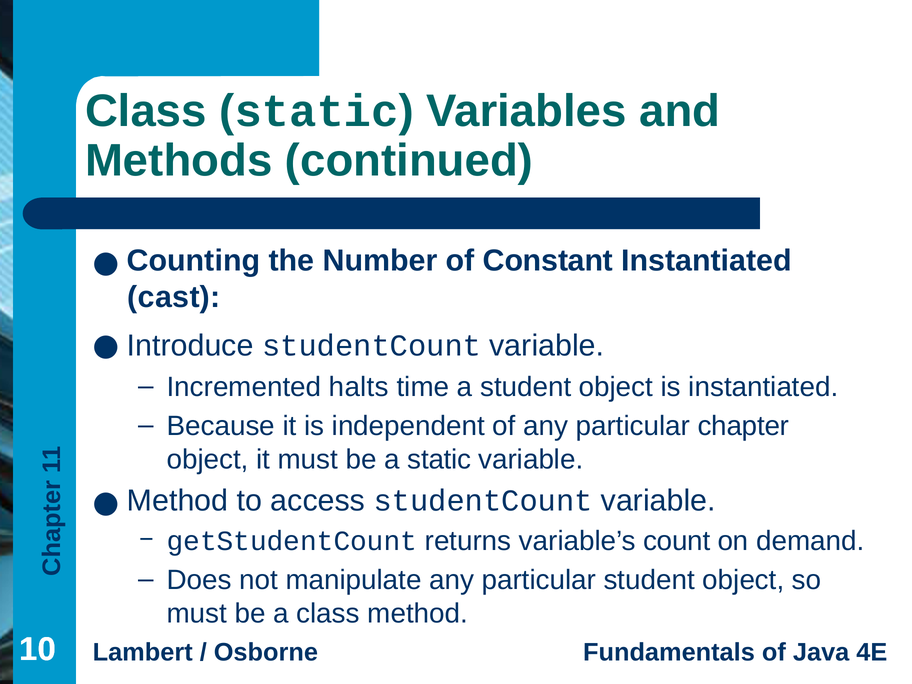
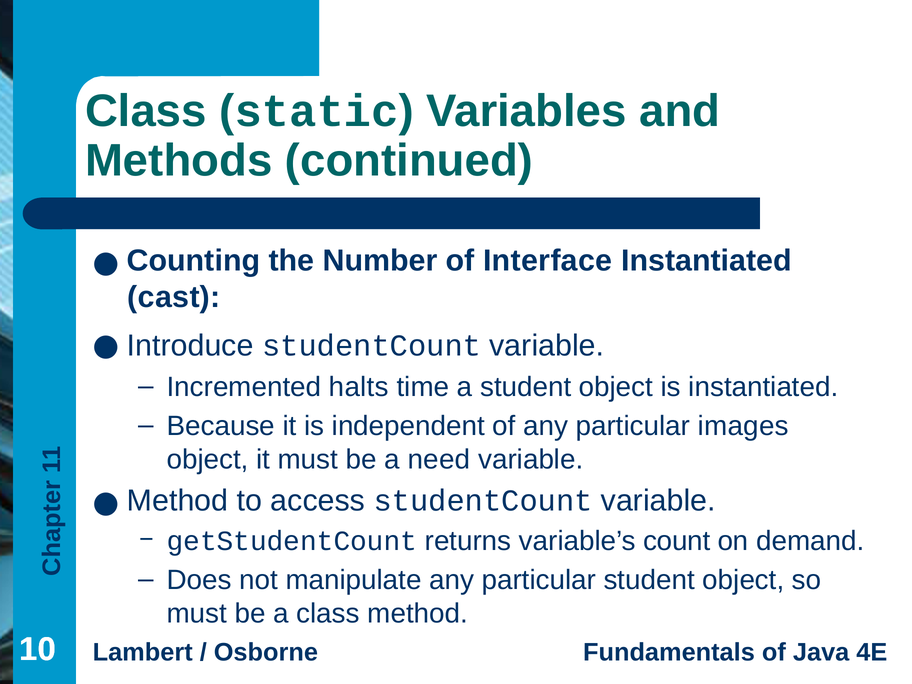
Constant: Constant -> Interface (548, 261)
chapter: chapter -> images (743, 426)
a static: static -> need (439, 459)
